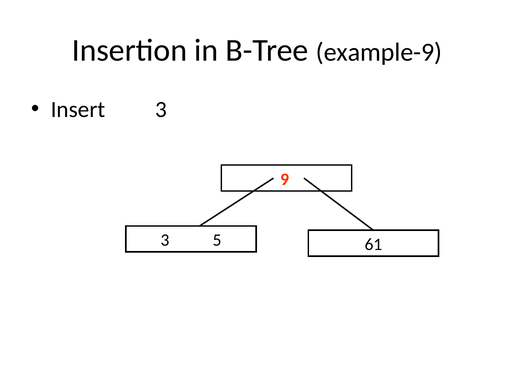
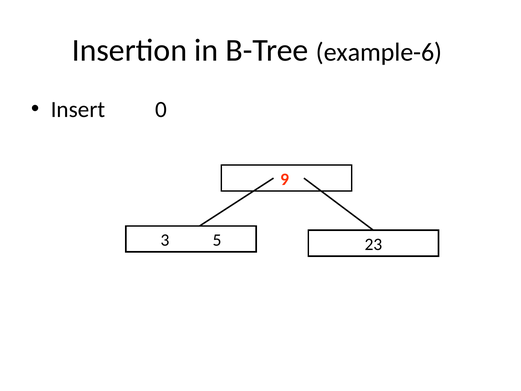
example-9: example-9 -> example-6 (379, 52)
Insert 3: 3 -> 0 (161, 109)
61: 61 -> 23 (373, 244)
